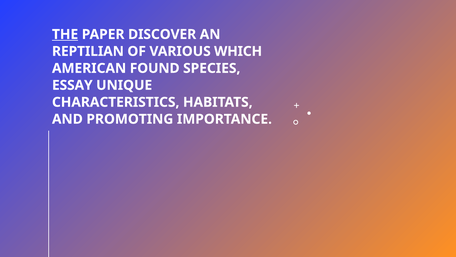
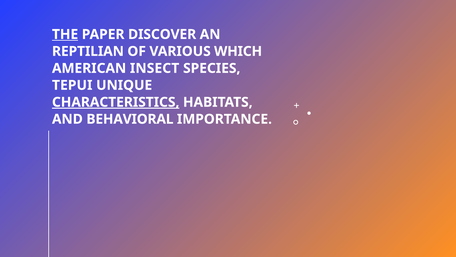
FOUND: FOUND -> INSECT (155, 68)
ESSAY: ESSAY -> TEPUI (72, 85)
CHARACTERISTICS underline: none -> present (116, 102)
PROMOTING: PROMOTING -> BEHAVIORAL (130, 119)
